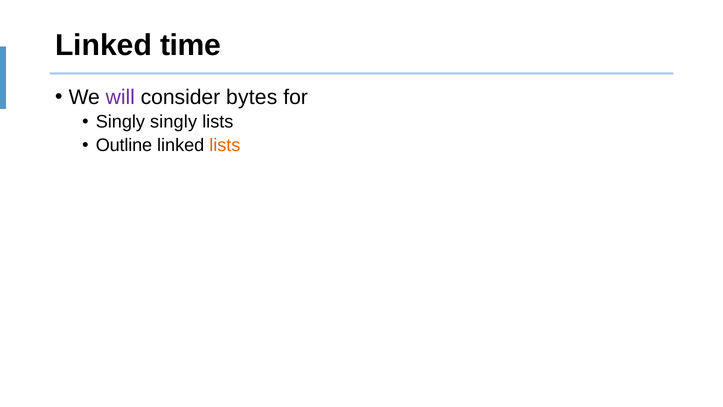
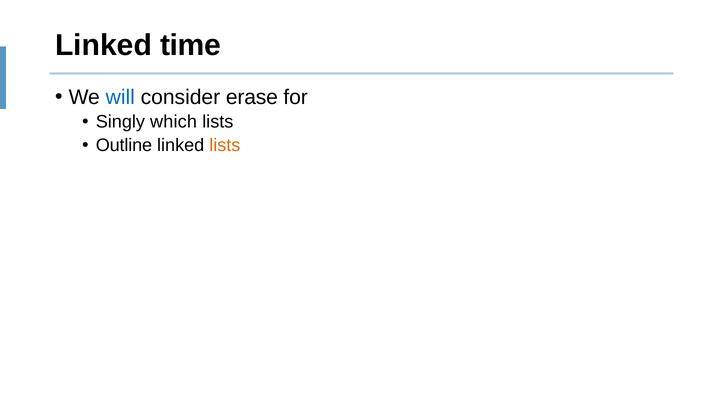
will colour: purple -> blue (120, 97)
bytes: bytes -> erase (252, 97)
Singly singly: singly -> which (174, 122)
